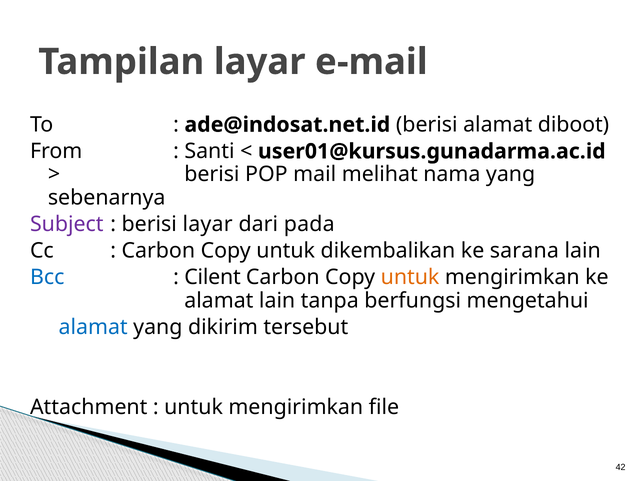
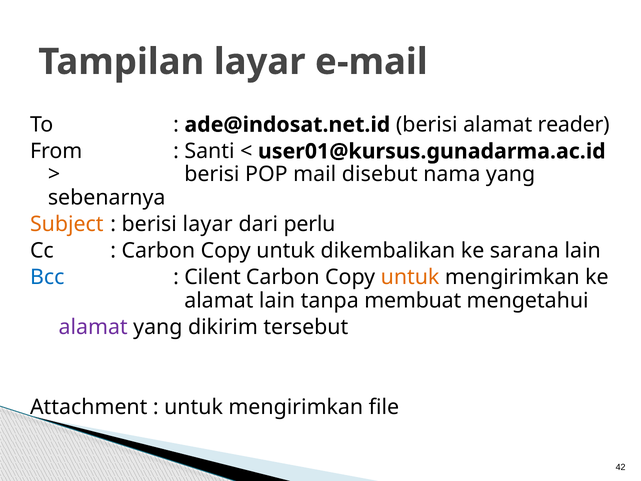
diboot: diboot -> reader (574, 125)
melihat: melihat -> disebut (380, 174)
Subject colour: purple -> orange (67, 224)
pada: pada -> perlu (309, 224)
berfungsi: berfungsi -> membuat (413, 300)
alamat colour: blue -> purple (93, 327)
